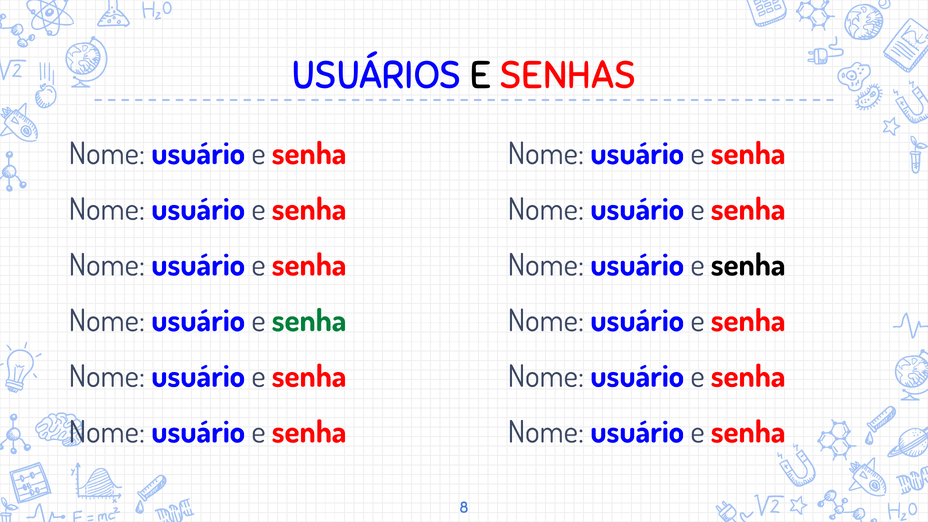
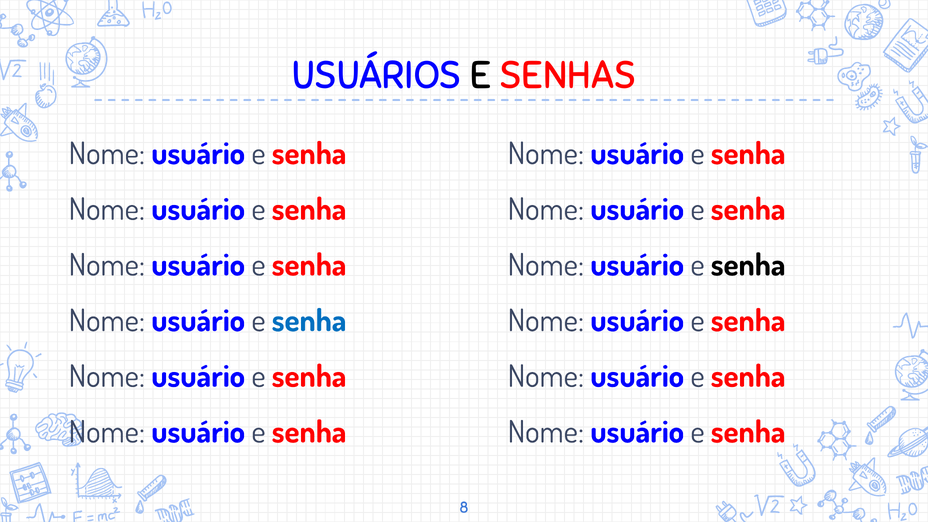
senha colour: green -> blue (309, 321)
